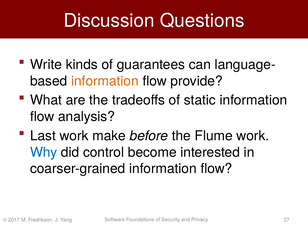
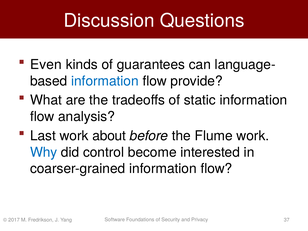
Write: Write -> Even (46, 65)
information colour: orange -> blue (105, 81)
make: make -> about (109, 136)
